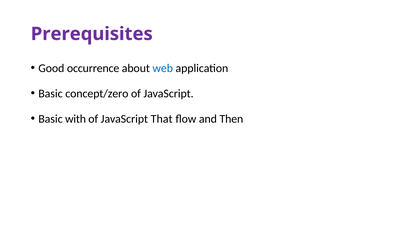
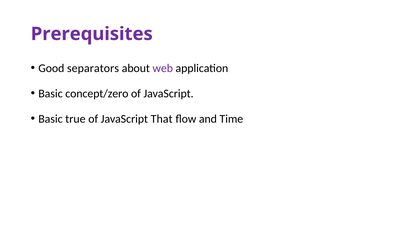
occurrence: occurrence -> separators (93, 68)
web colour: blue -> purple (163, 68)
with: with -> true (75, 119)
Then: Then -> Time (231, 119)
